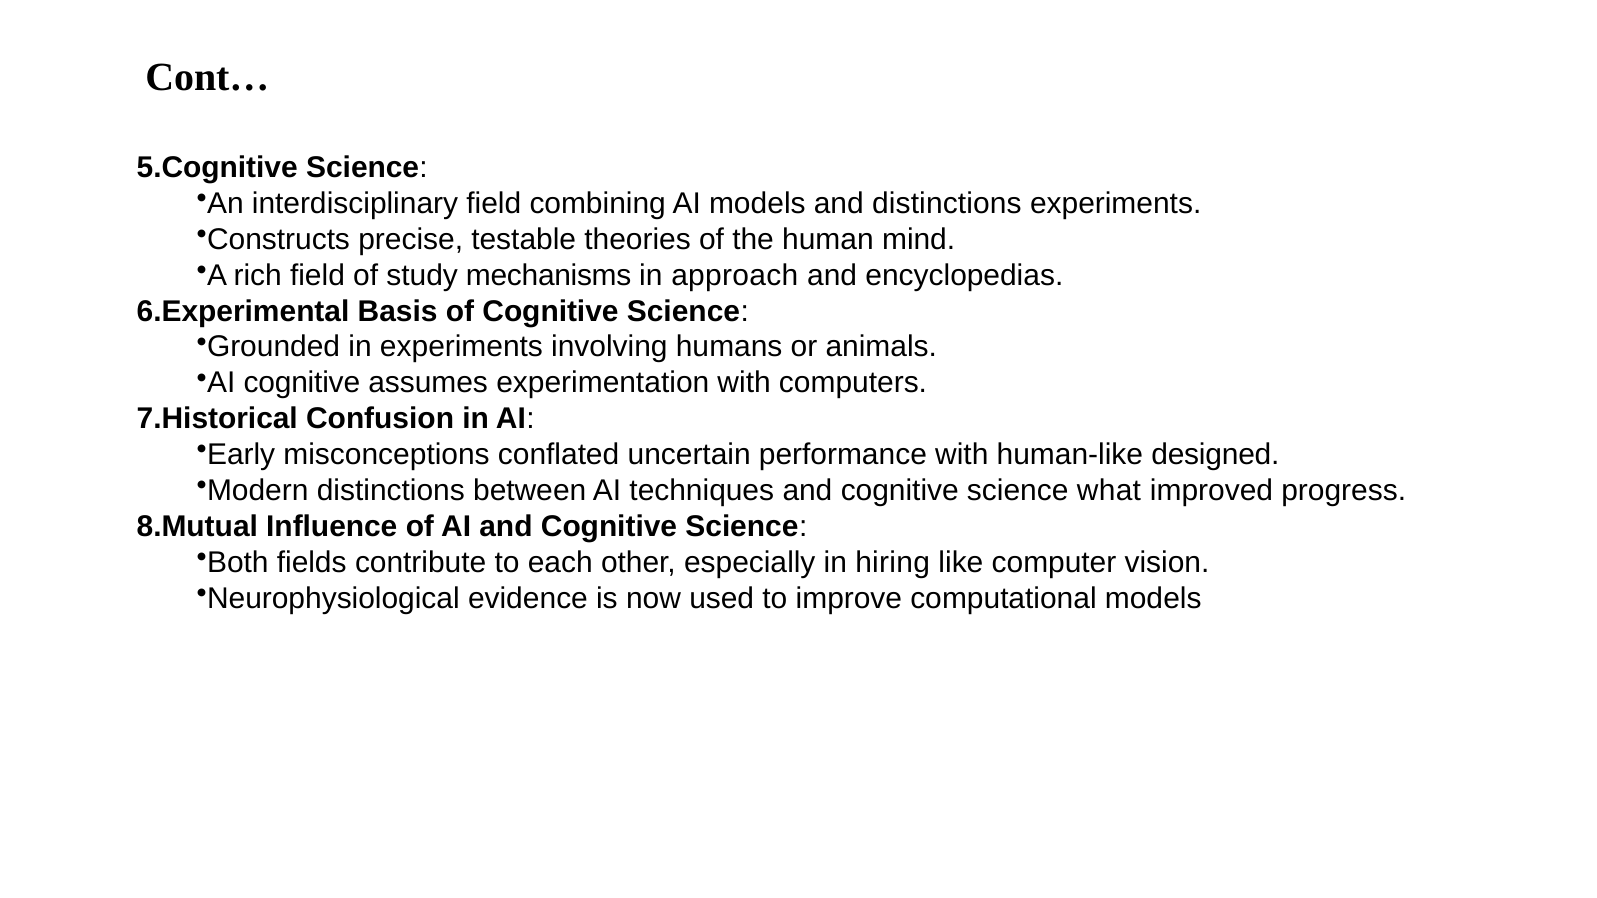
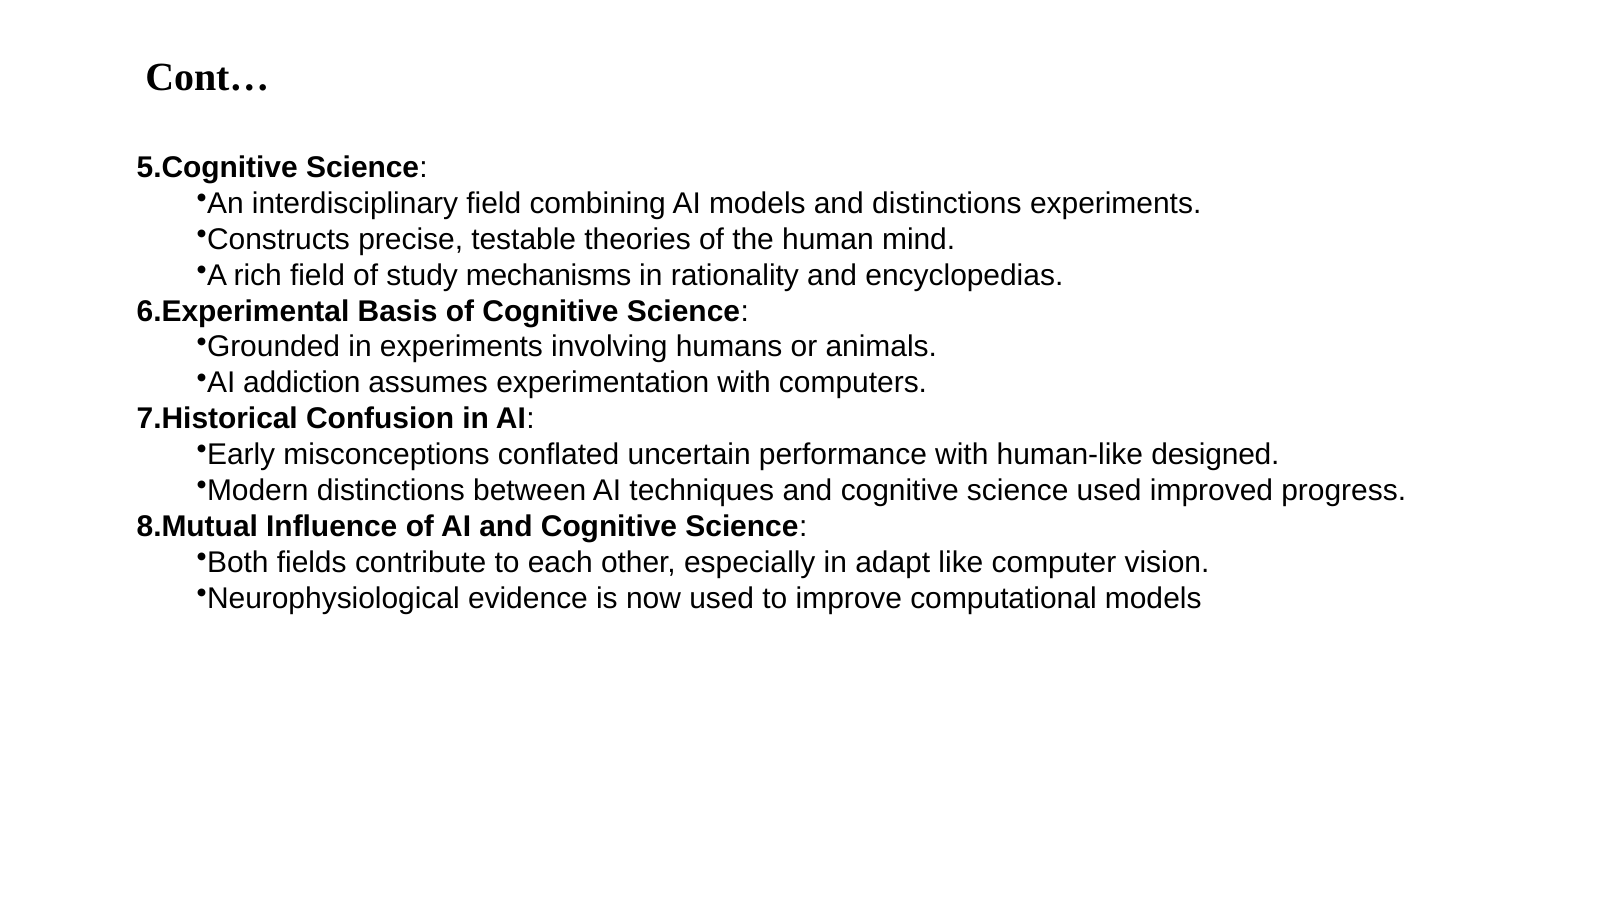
approach: approach -> rationality (735, 275)
AI cognitive: cognitive -> addiction (302, 383)
science what: what -> used (1109, 491)
hiring: hiring -> adapt (893, 563)
